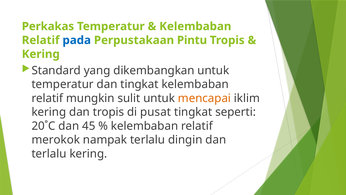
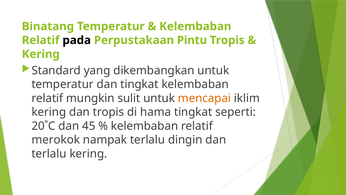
Perkakas: Perkakas -> Binatang (48, 26)
pada colour: blue -> black (77, 40)
pusat: pusat -> hama (156, 112)
